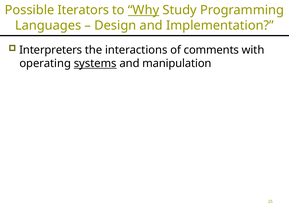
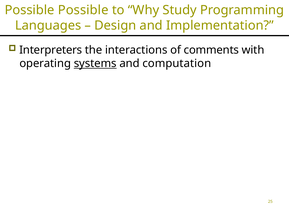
Possible Iterators: Iterators -> Possible (83, 10)
Why underline: present -> none (144, 10)
manipulation: manipulation -> computation (177, 63)
